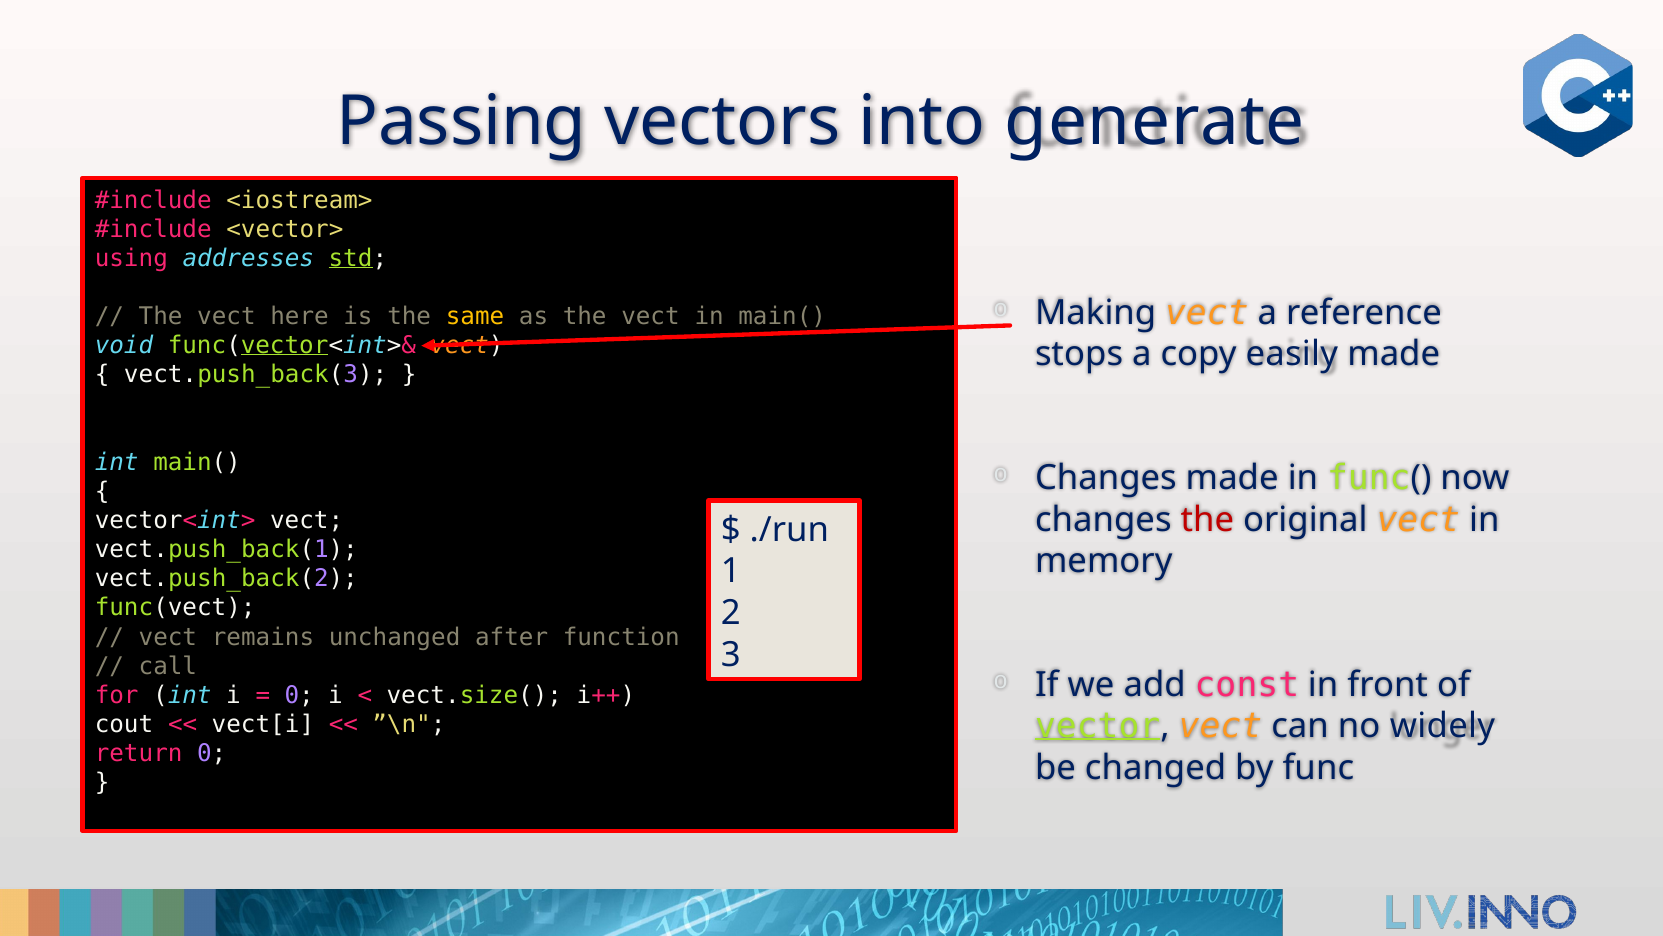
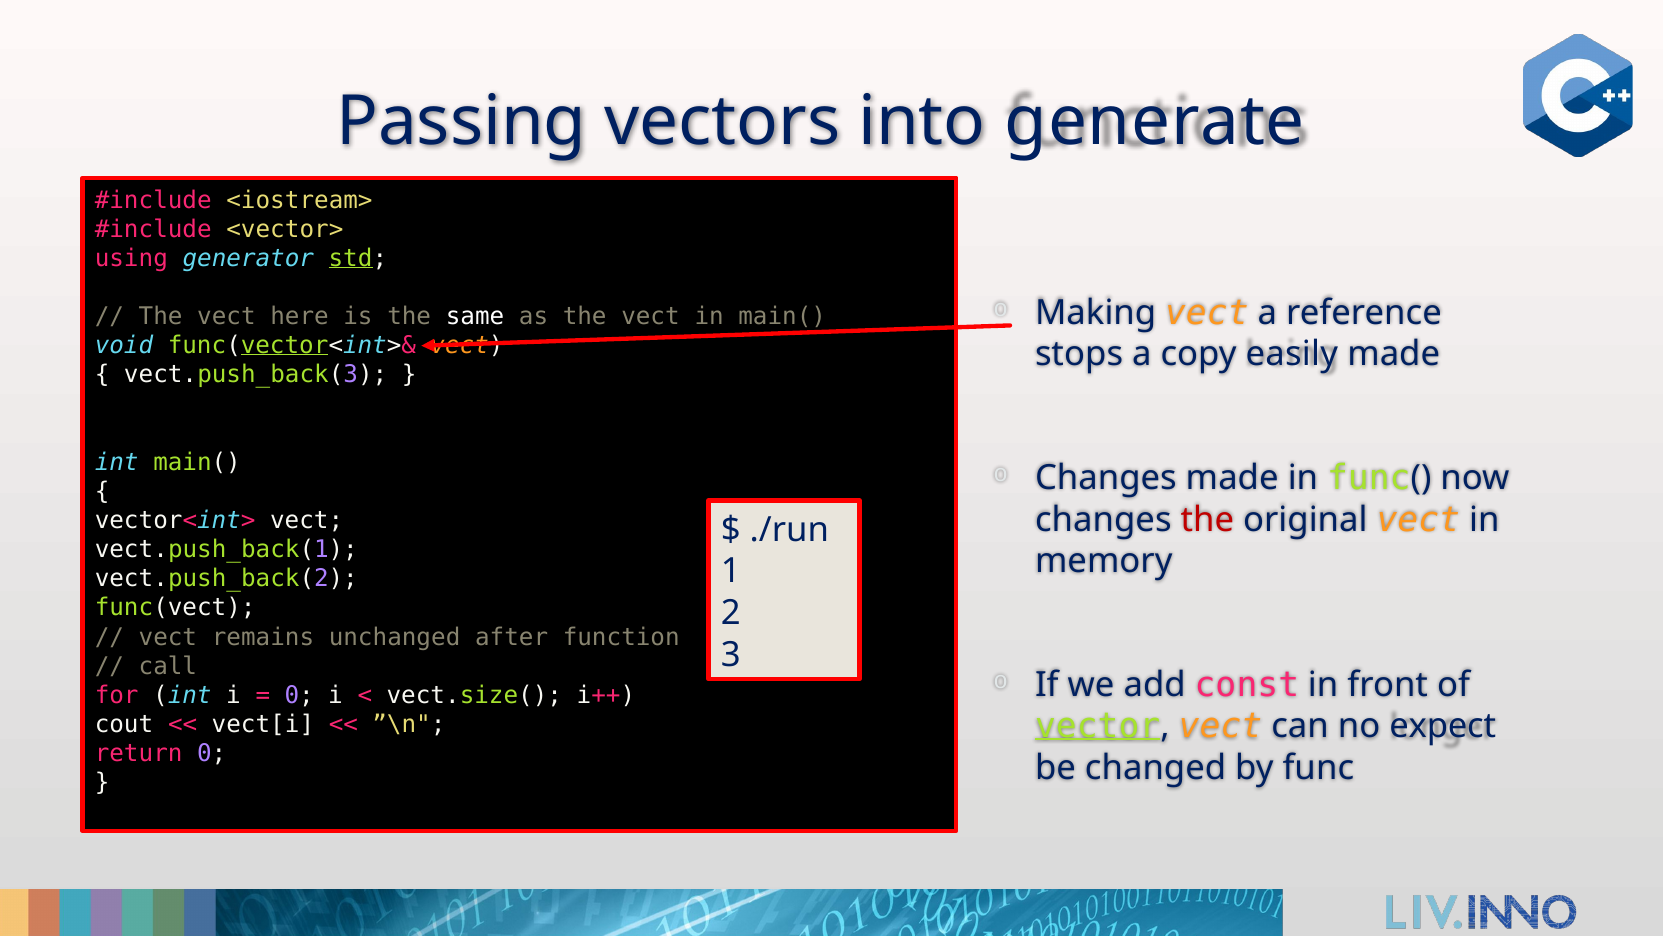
addresses: addresses -> generator (248, 258)
same colour: yellow -> white (475, 316)
widely: widely -> expect (1443, 726)
